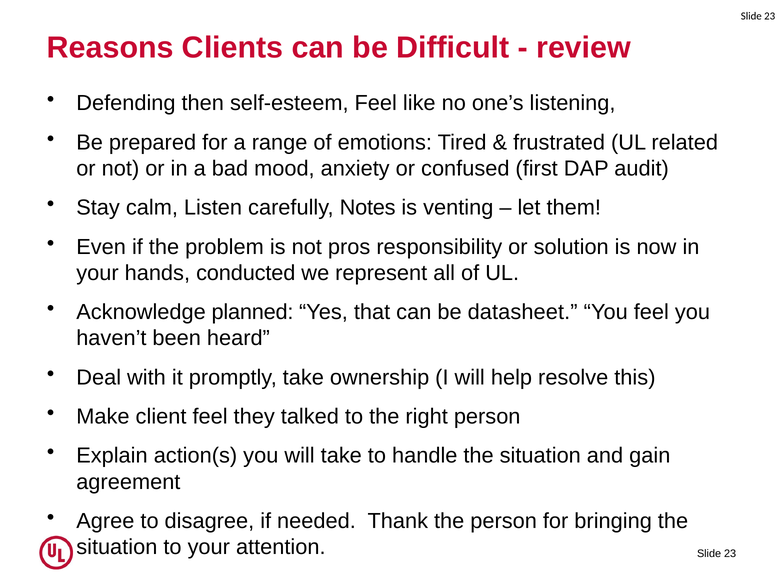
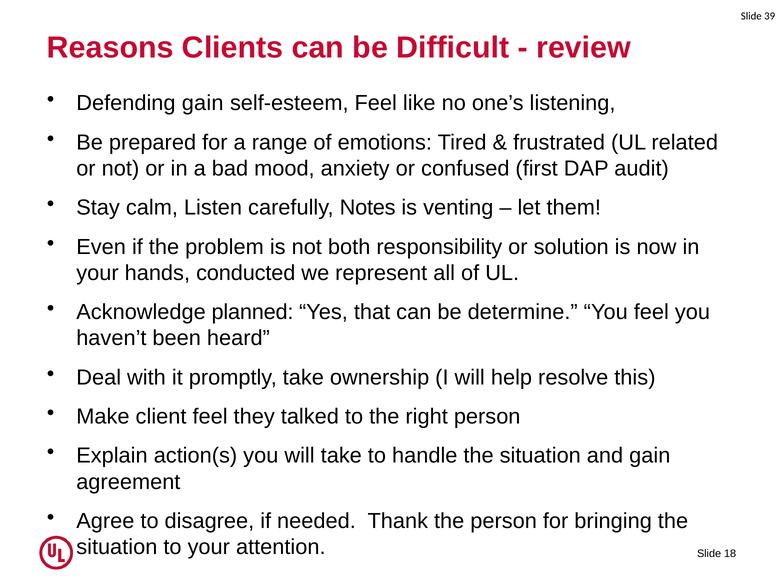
23: 23 -> 39 (770, 16)
Defending then: then -> gain (203, 103)
pros: pros -> both (349, 247)
datasheet: datasheet -> determine (523, 312)
attention Slide 23: 23 -> 18 (730, 554)
